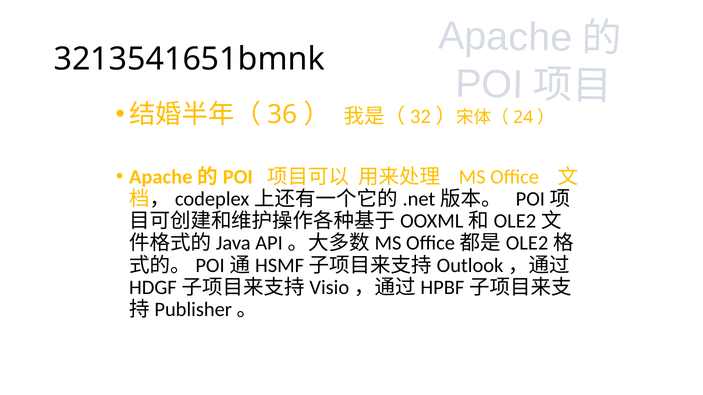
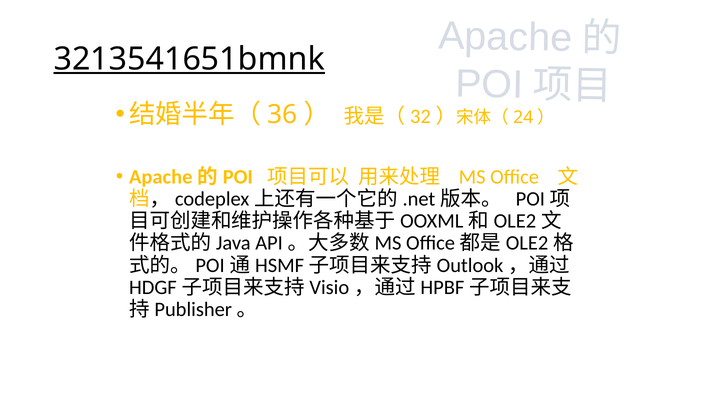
3213541651bmnk underline: none -> present (189, 59)
